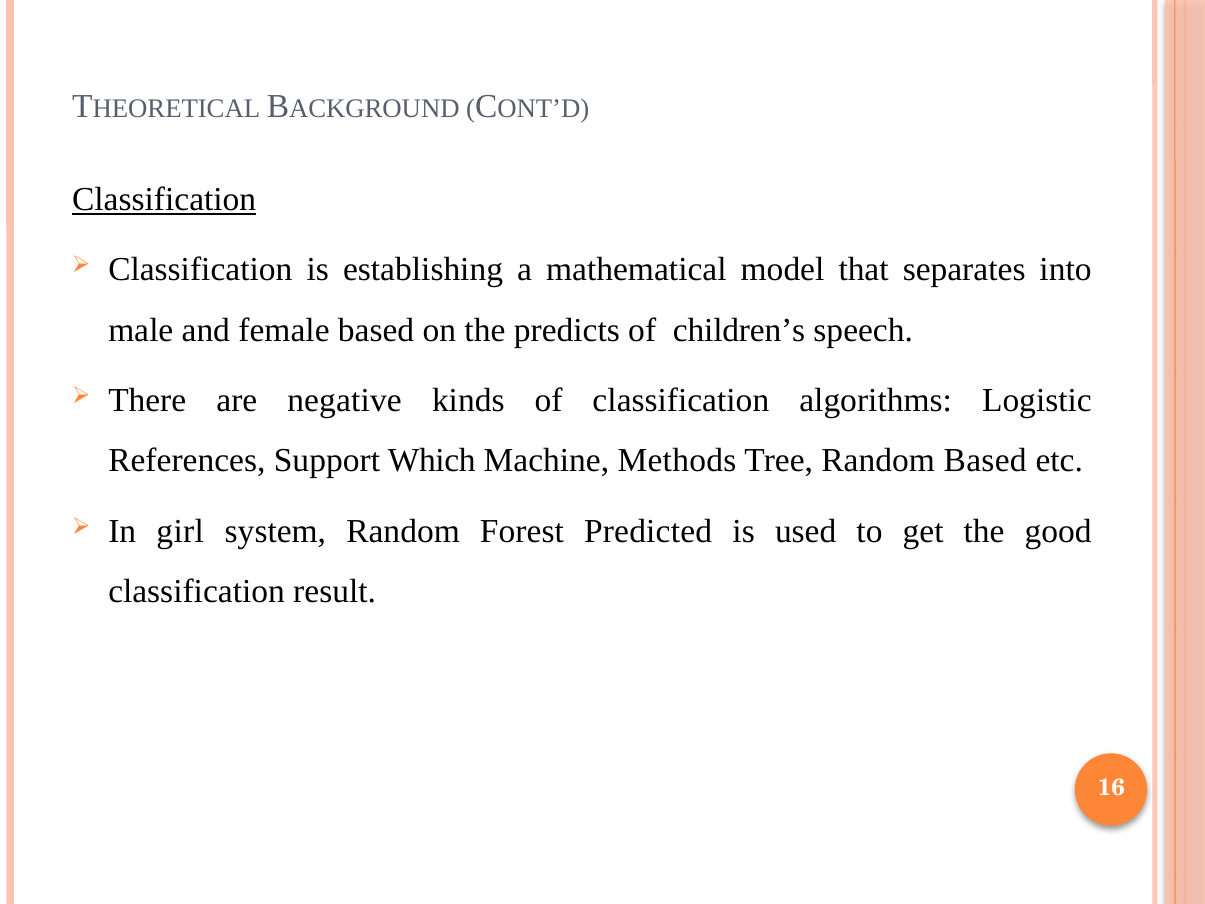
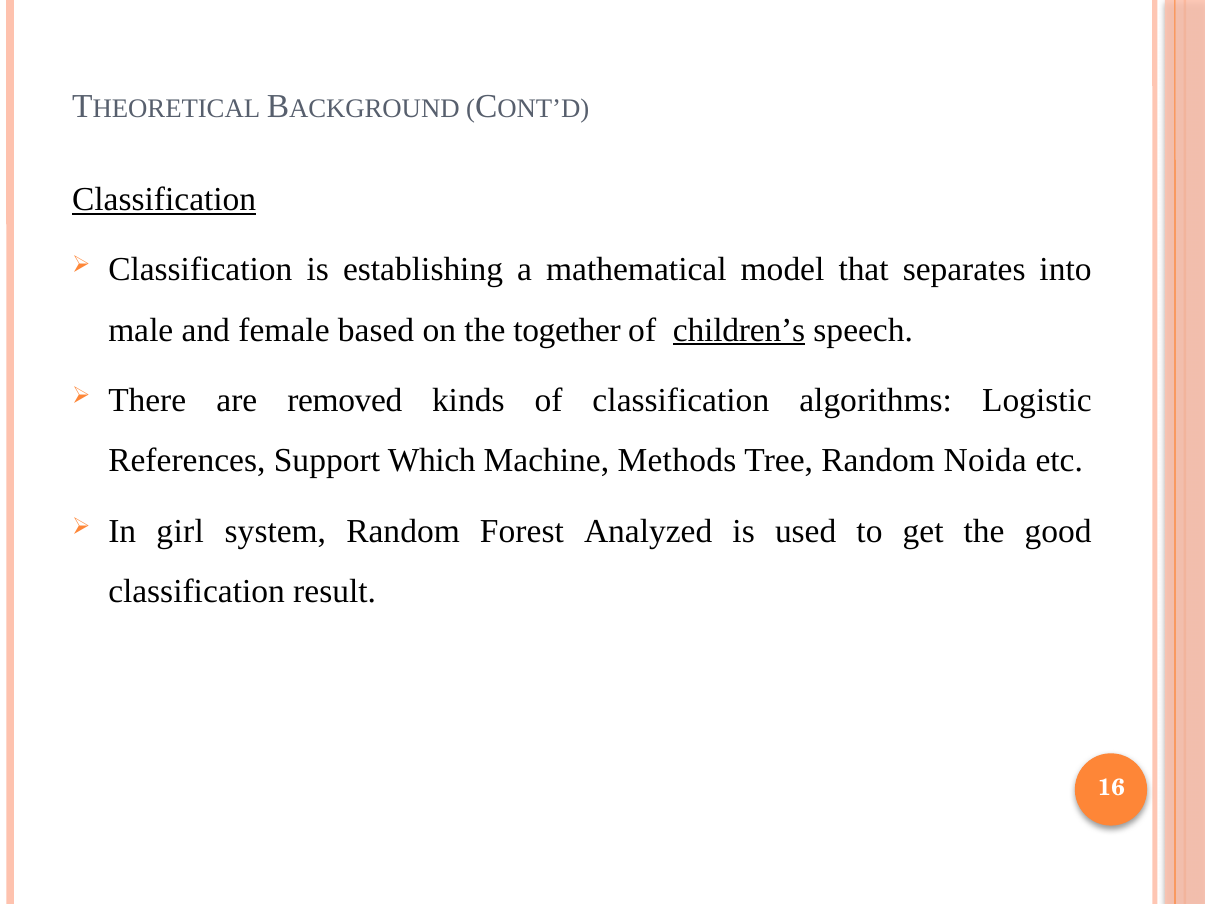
predicts: predicts -> together (567, 330)
children’s underline: none -> present (739, 330)
negative: negative -> removed (345, 400)
Random Based: Based -> Noida (985, 461)
Predicted: Predicted -> Analyzed (648, 531)
